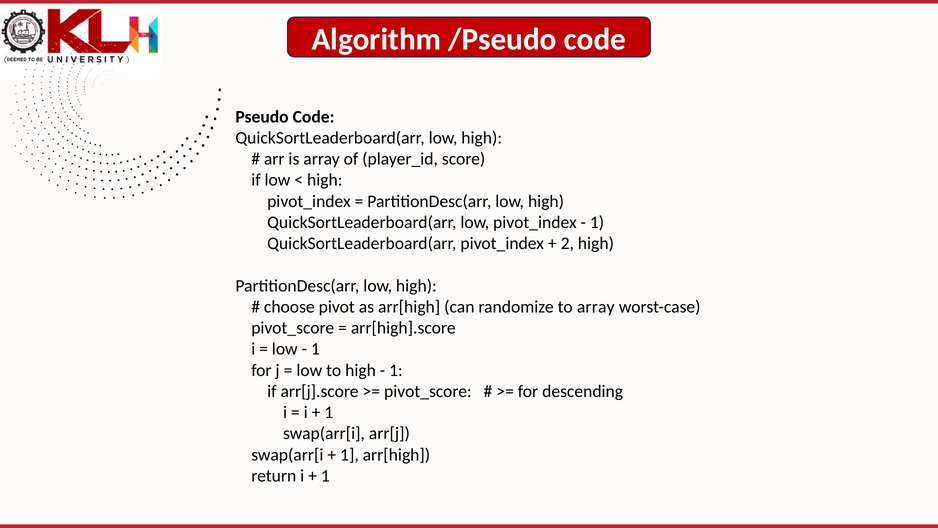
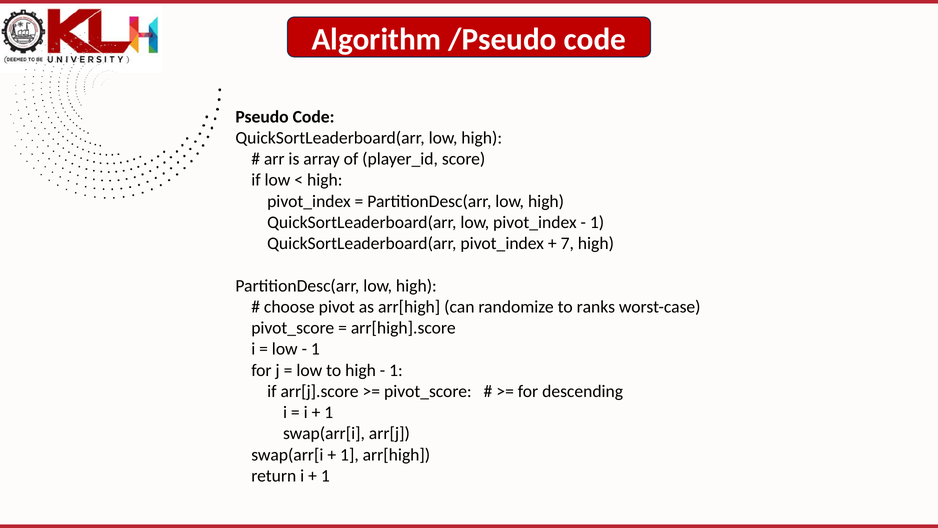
2: 2 -> 7 (567, 243)
to array: array -> ranks (596, 307)
